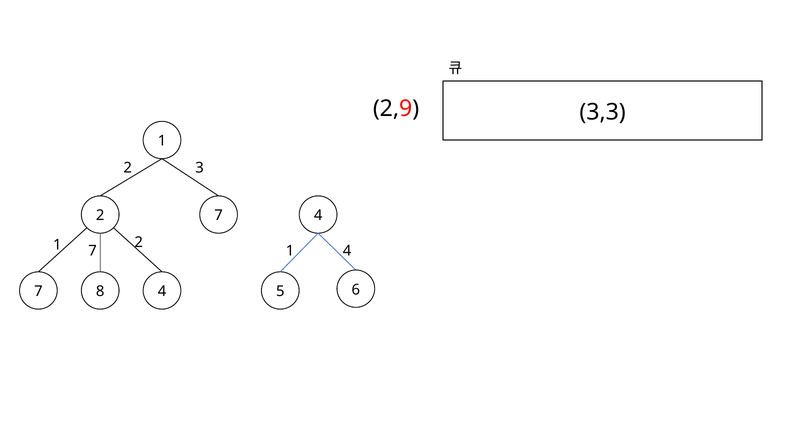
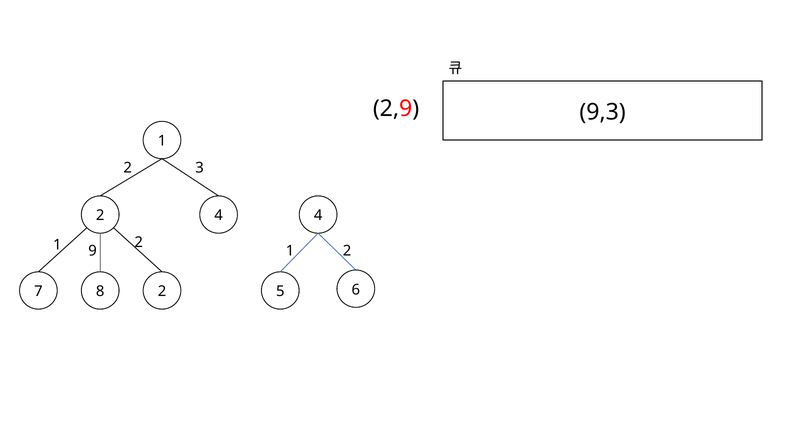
3,3: 3,3 -> 9,3 (603, 112)
7: 7 -> 4 (219, 215)
1 7: 7 -> 9 (93, 250)
4: 4 -> 2 (347, 250)
8 4: 4 -> 2 (162, 291)
